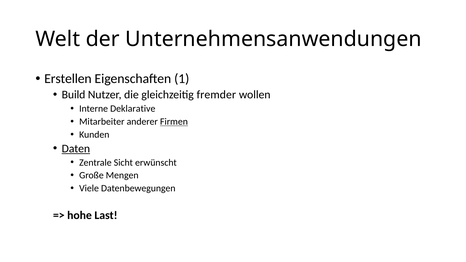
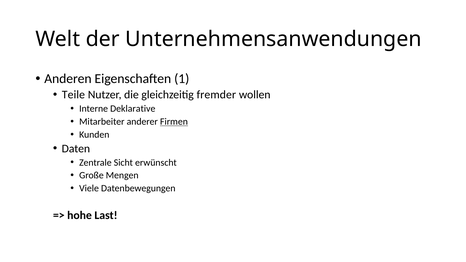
Erstellen: Erstellen -> Anderen (68, 79)
Build: Build -> Teile (73, 95)
Daten underline: present -> none (76, 149)
